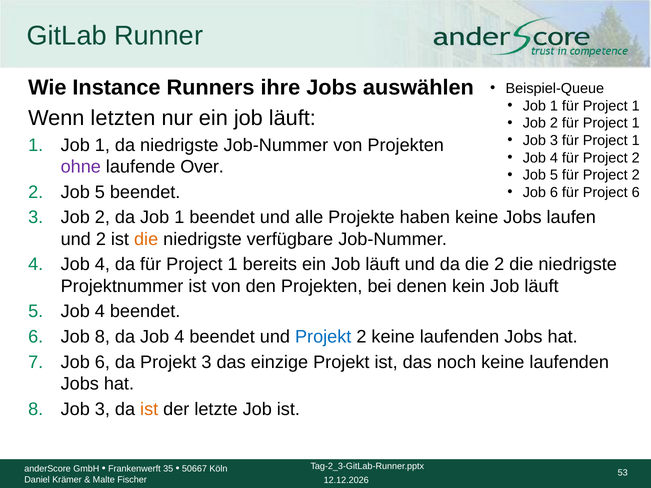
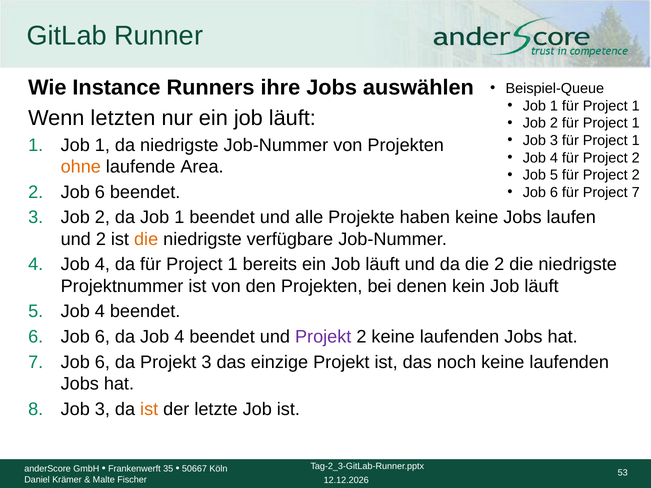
ohne colour: purple -> orange (81, 167)
Over: Over -> Area (202, 167)
2 Job 5: 5 -> 6 (100, 192)
Project 6: 6 -> 7 (636, 193)
6 Job 8: 8 -> 6 (102, 337)
Projekt colour: blue -> purple (323, 337)
